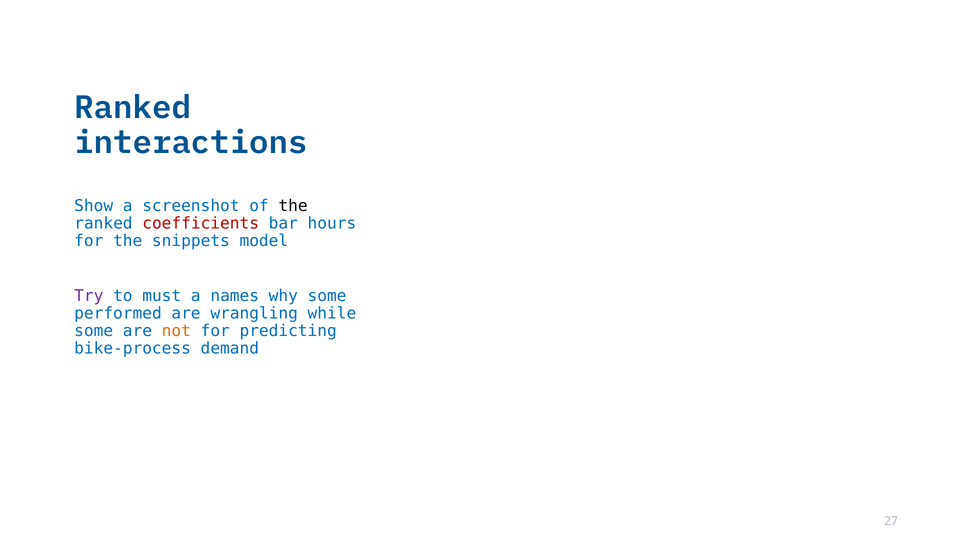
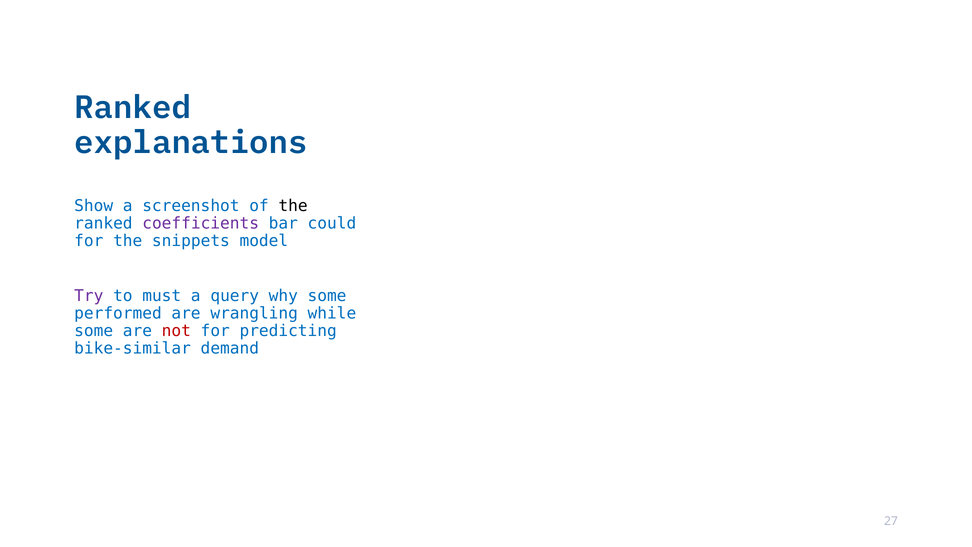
interactions: interactions -> explanations (191, 143)
coefficients colour: red -> purple (201, 223)
hours: hours -> could (332, 223)
names: names -> query (235, 296)
not colour: orange -> red (176, 331)
bike-process: bike-process -> bike-similar (133, 348)
